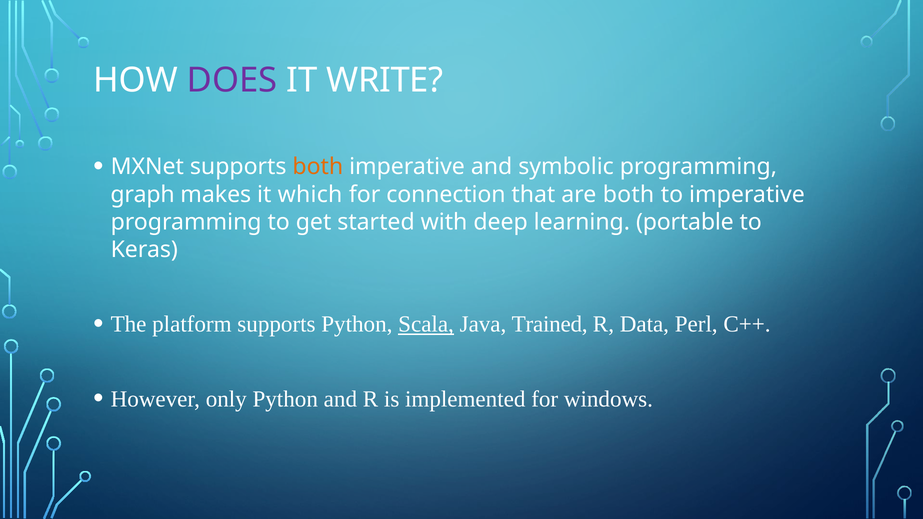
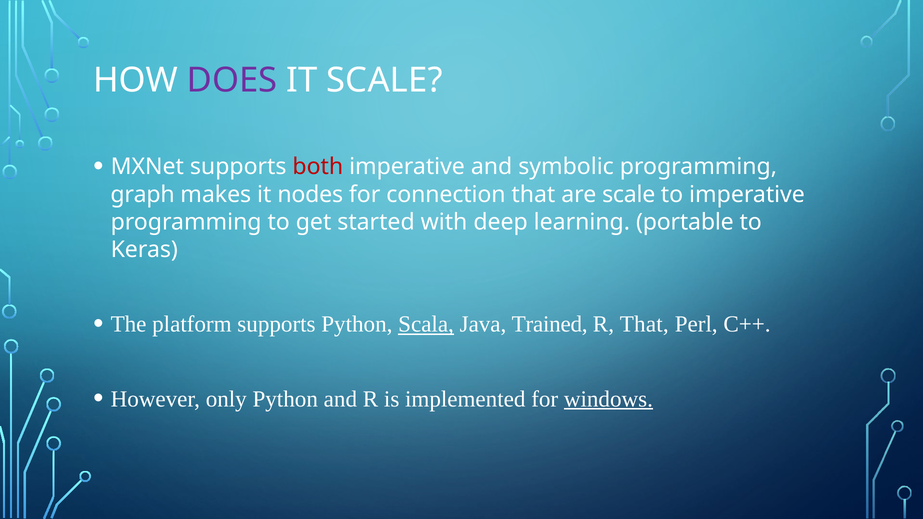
IT WRITE: WRITE -> SCALE (385, 81)
both colour: orange -> red (318, 167)
which: which -> nodes (310, 194)
are both: both -> scale (629, 194)
R Data: Data -> That (644, 324)
windows underline: none -> present (608, 399)
